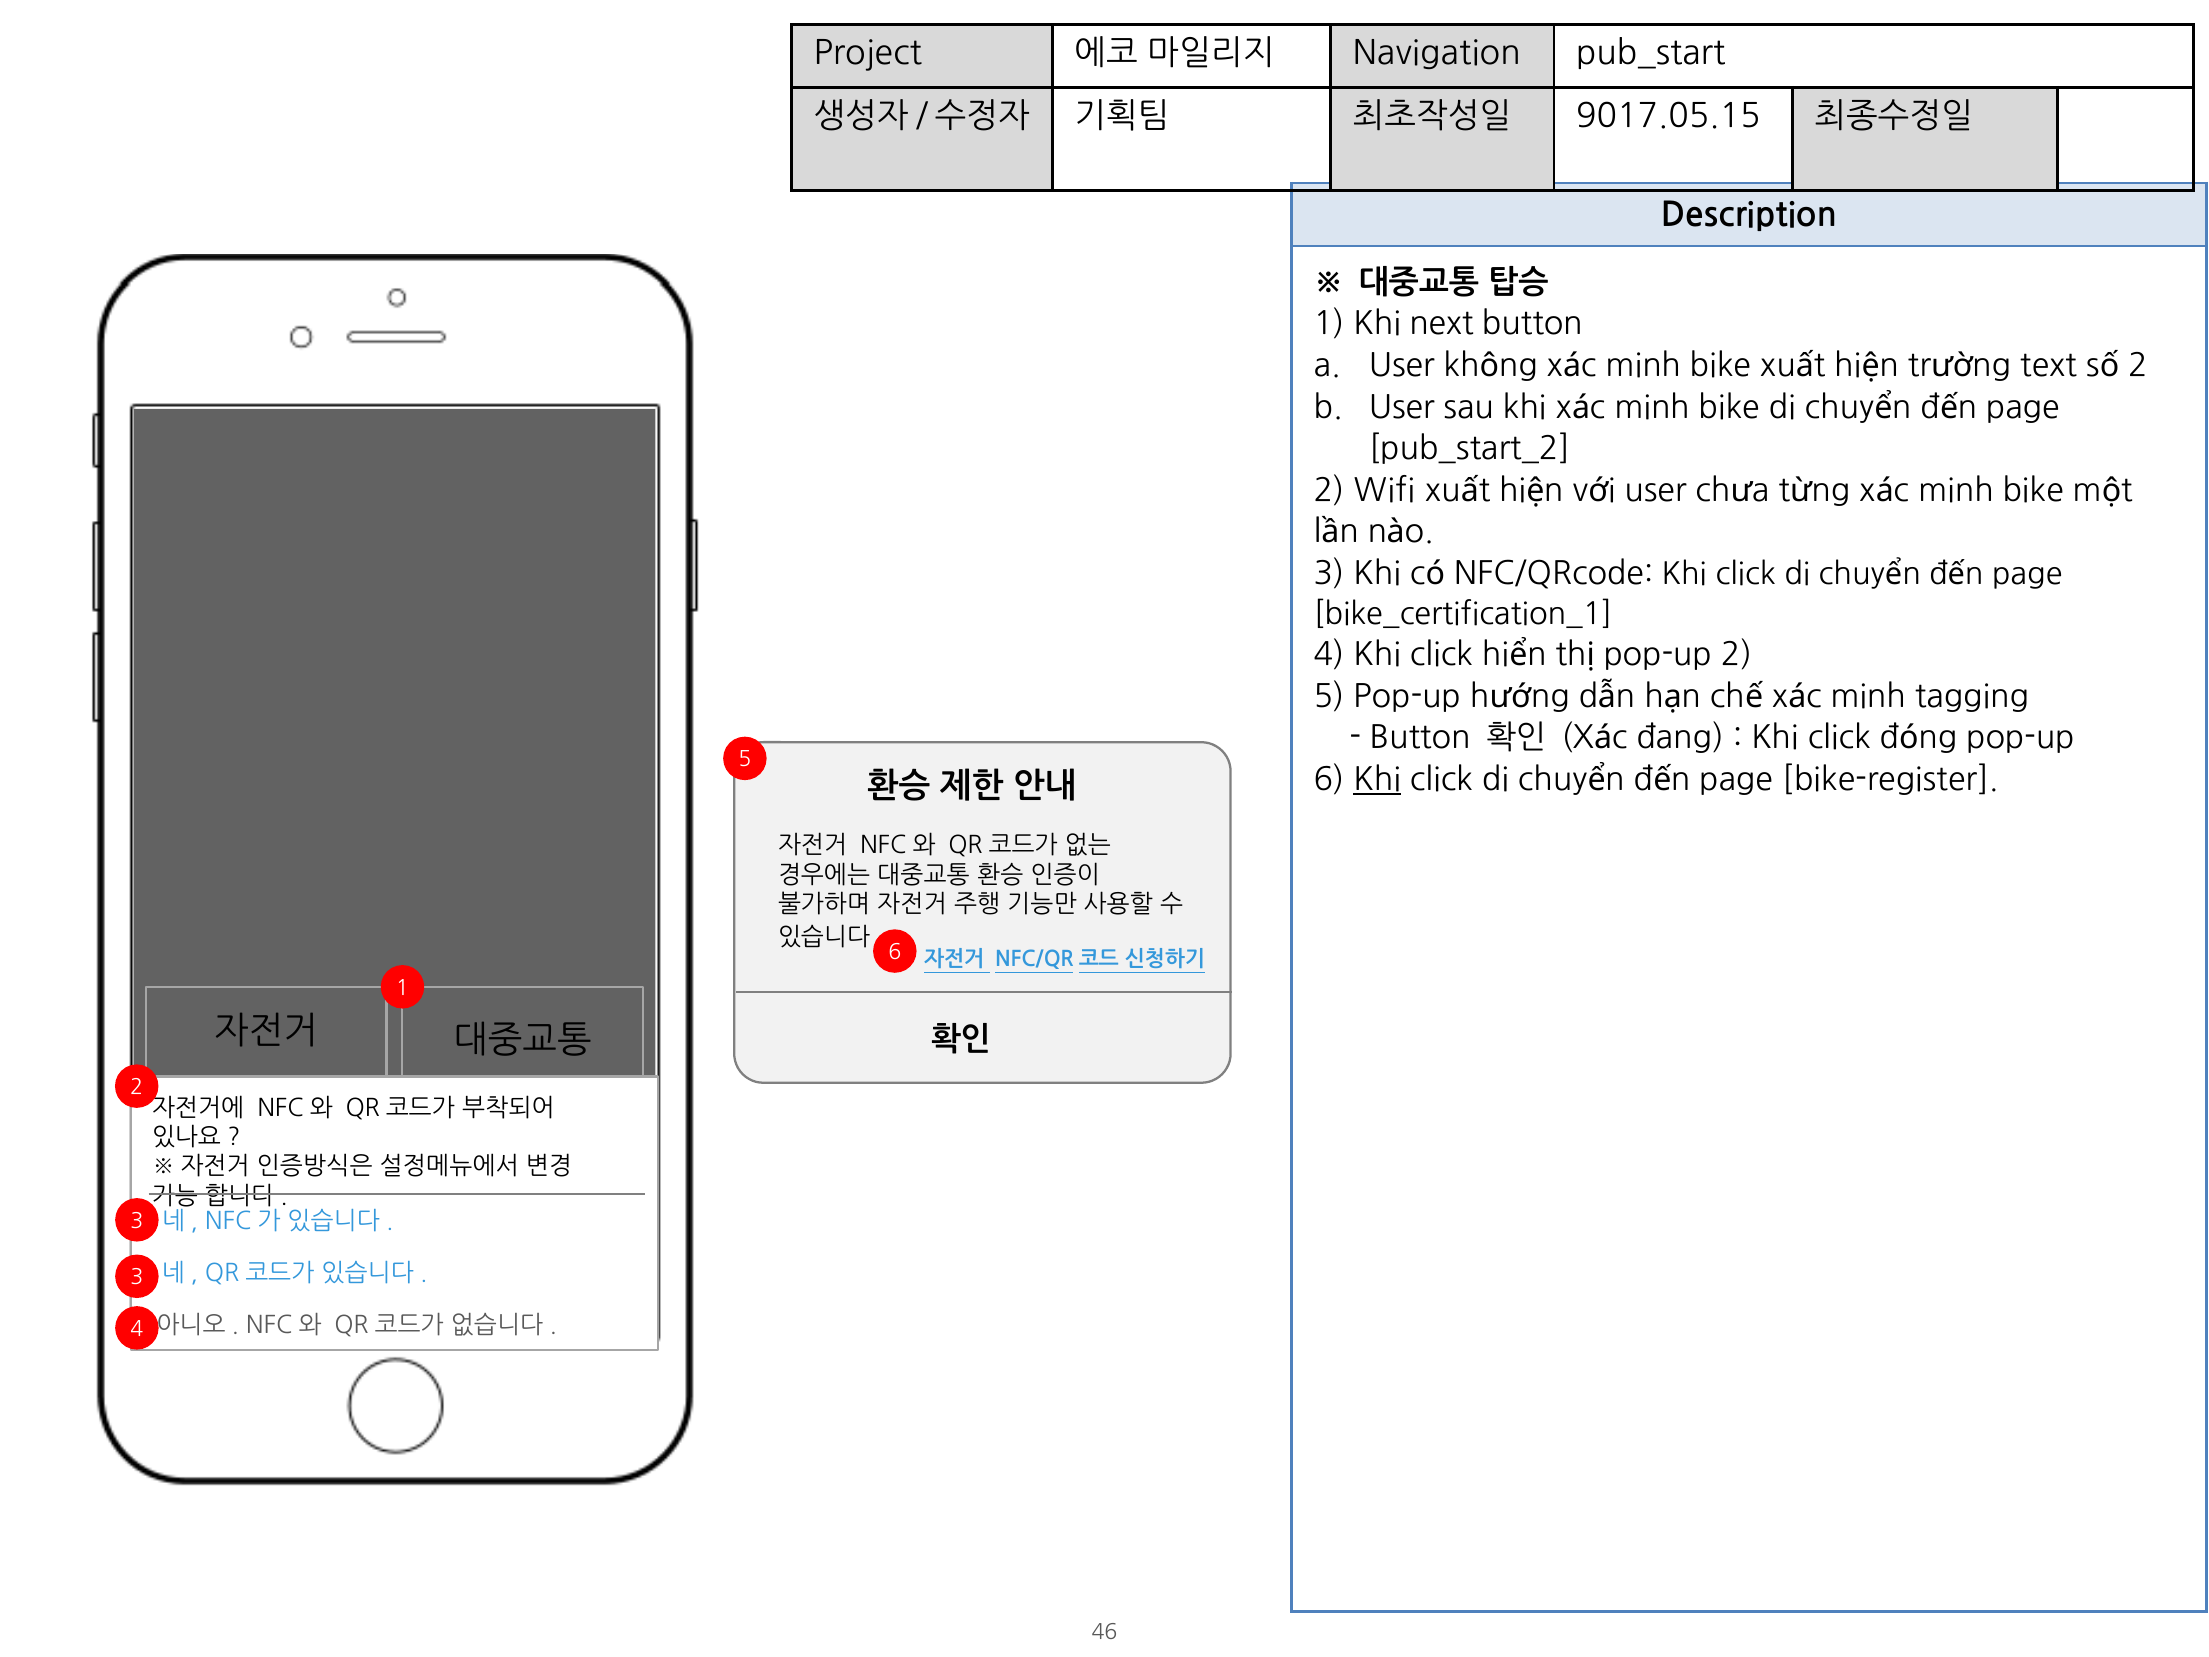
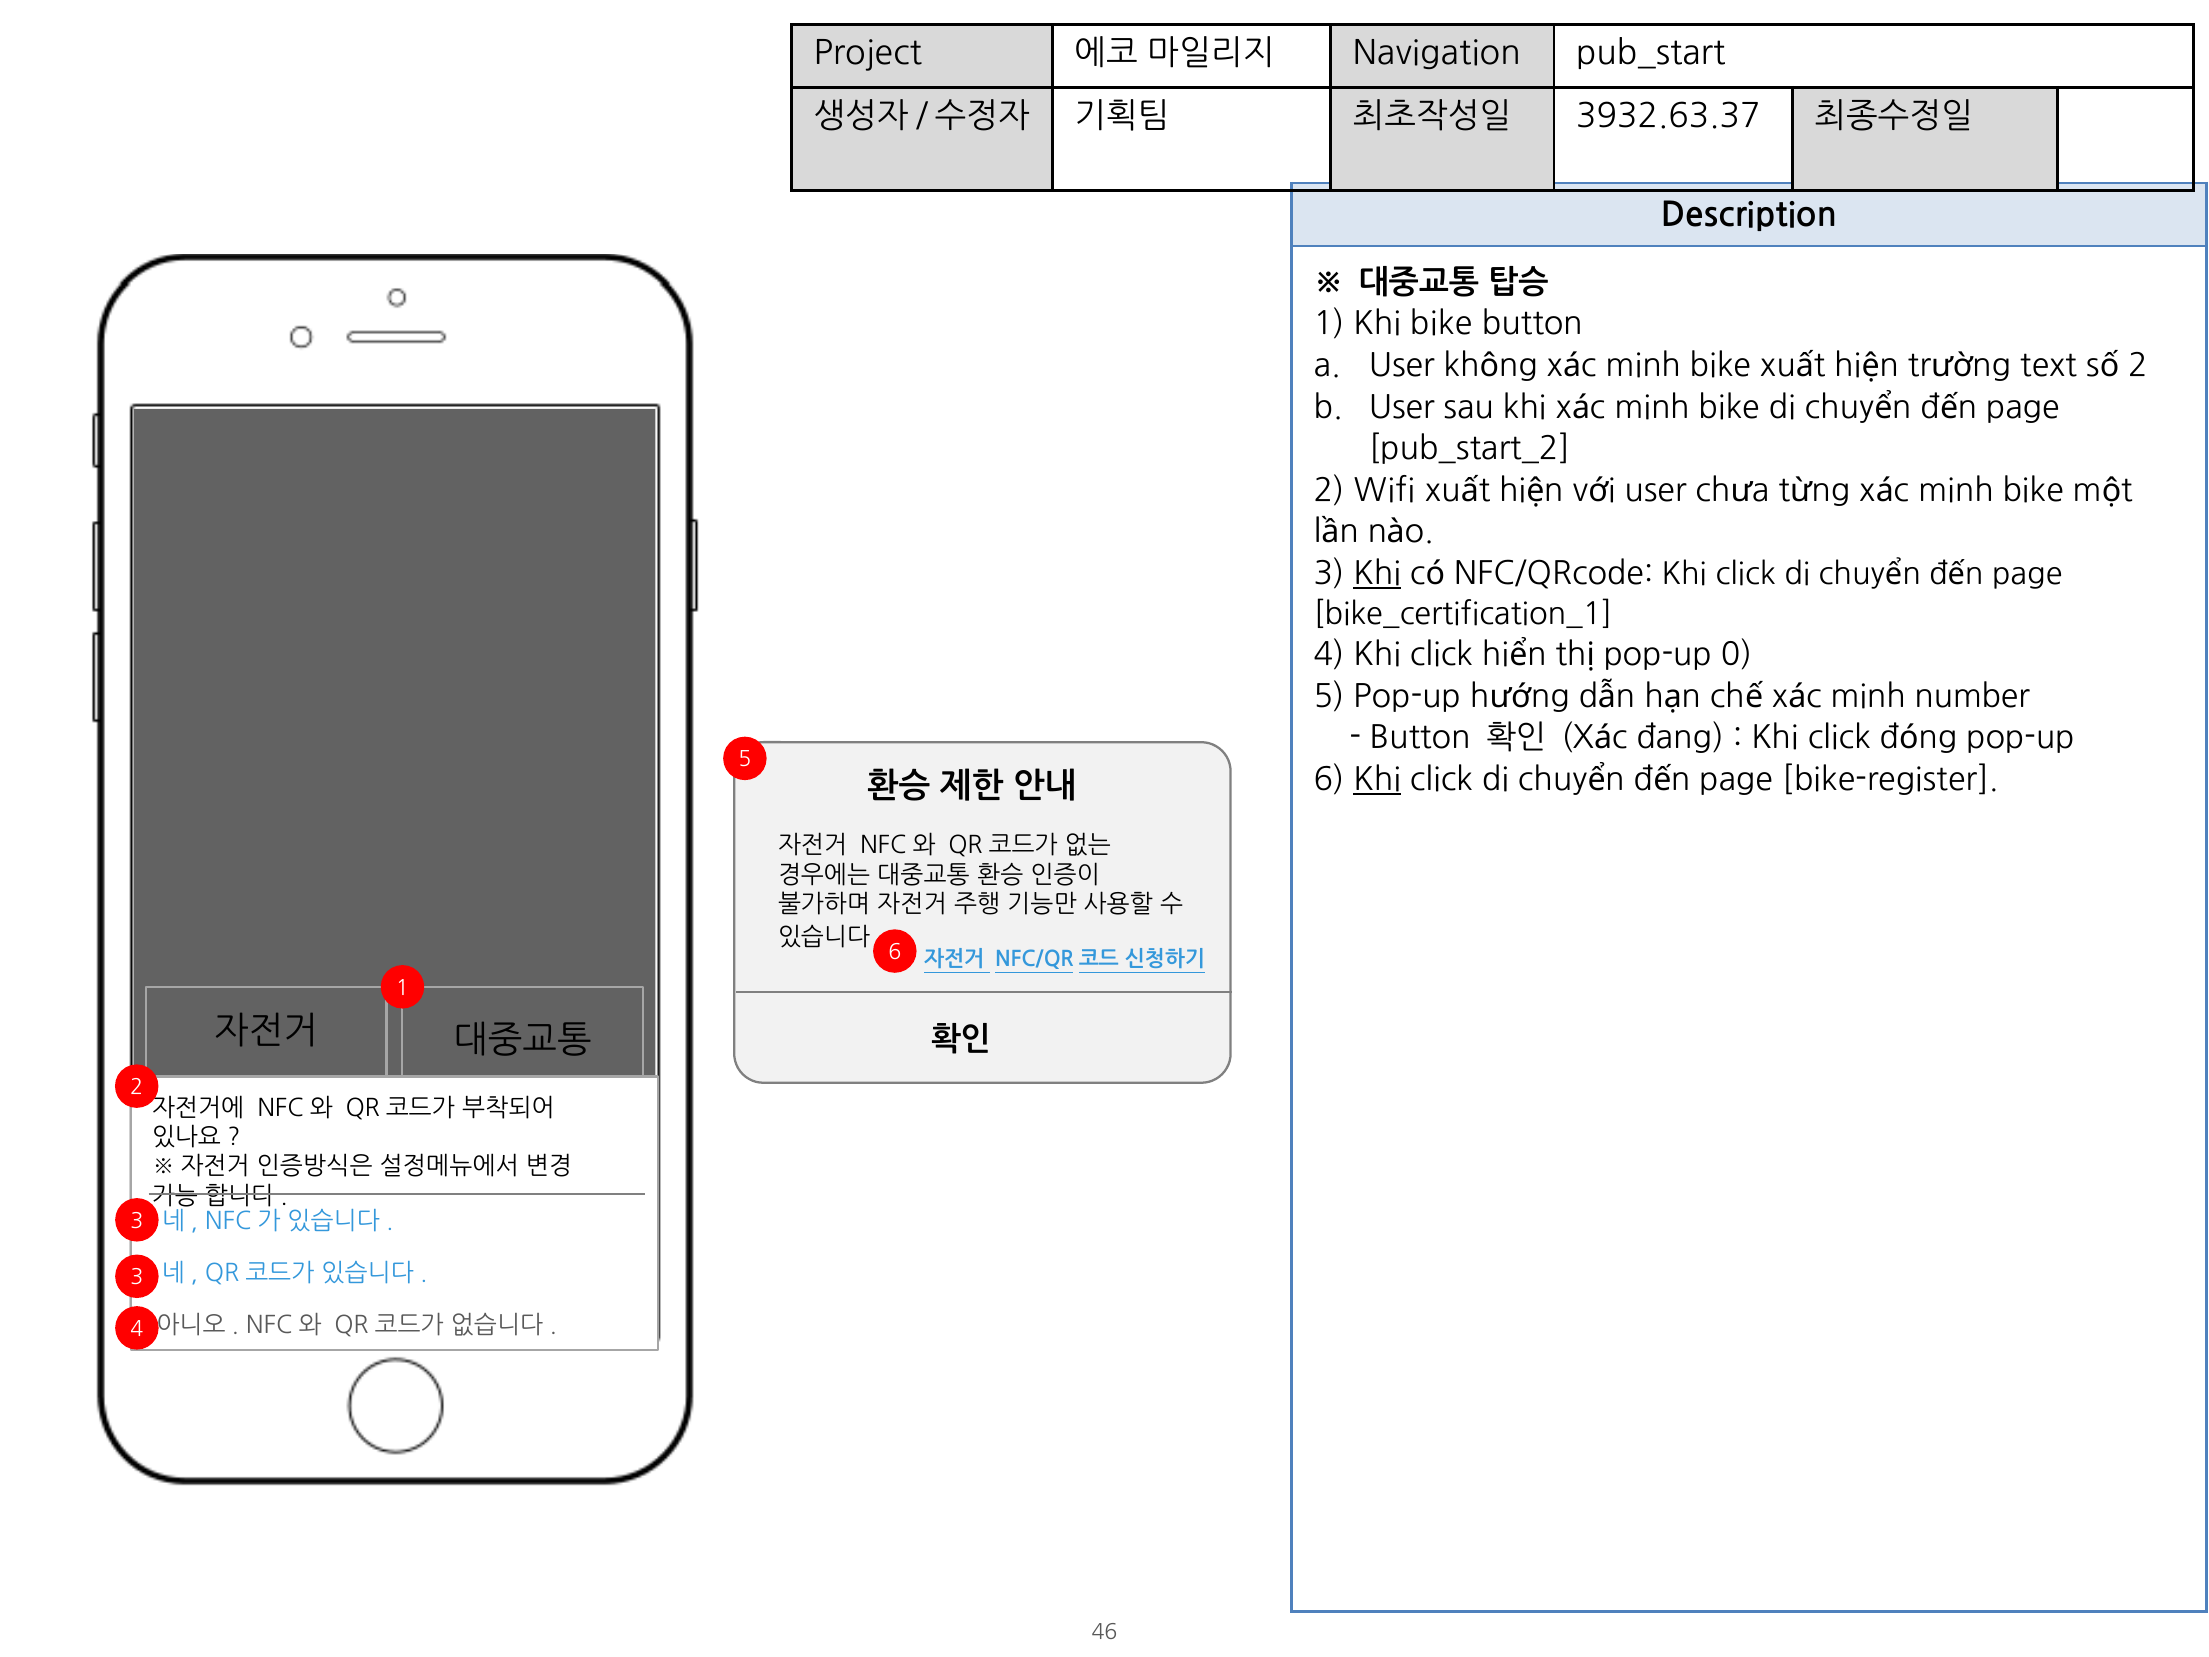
9017.05.15: 9017.05.15 -> 3932.63.37 (1668, 116)
Khi next: next -> bike (1441, 324)
Khi underline: none -> present (1377, 574)
pop-up 2: 2 -> 0 (1736, 655)
tagging: tagging -> number (1972, 697)
